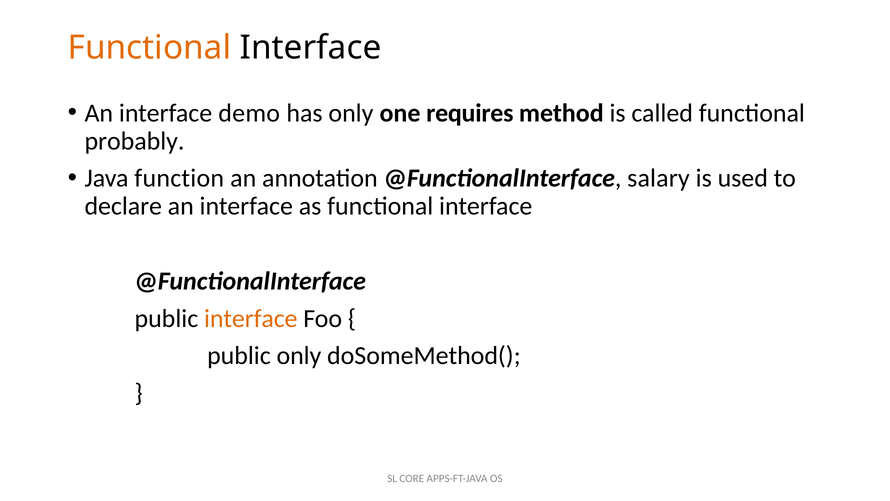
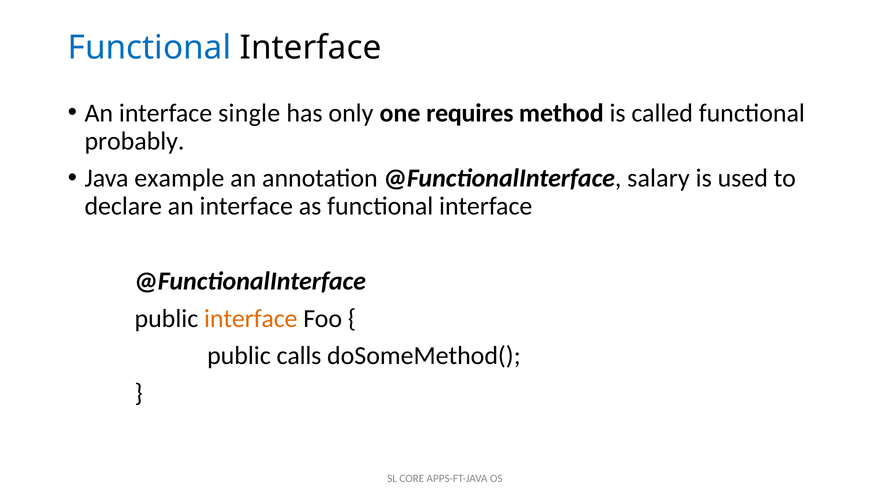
Functional colour: orange -> blue (150, 48)
demo: demo -> single (249, 113)
function: function -> example (179, 178)
public only: only -> calls (299, 356)
